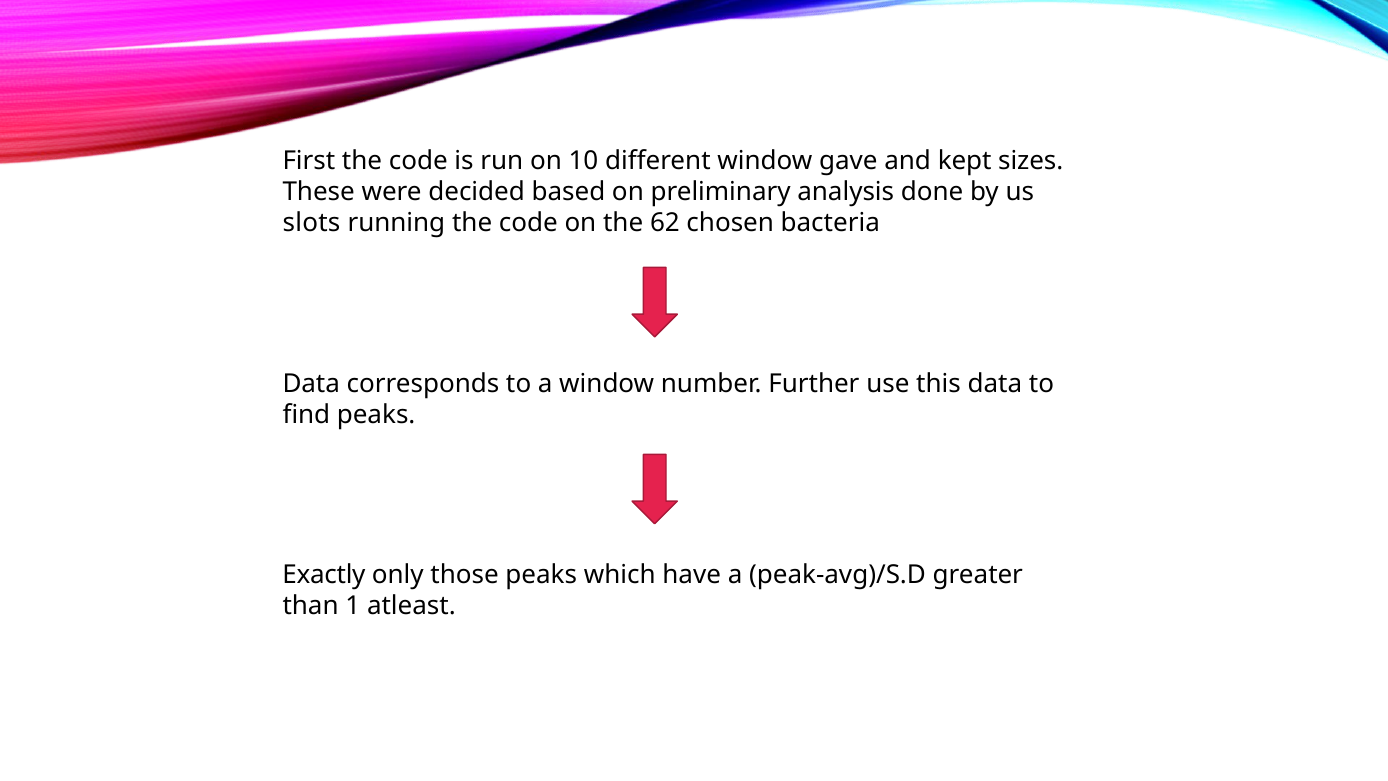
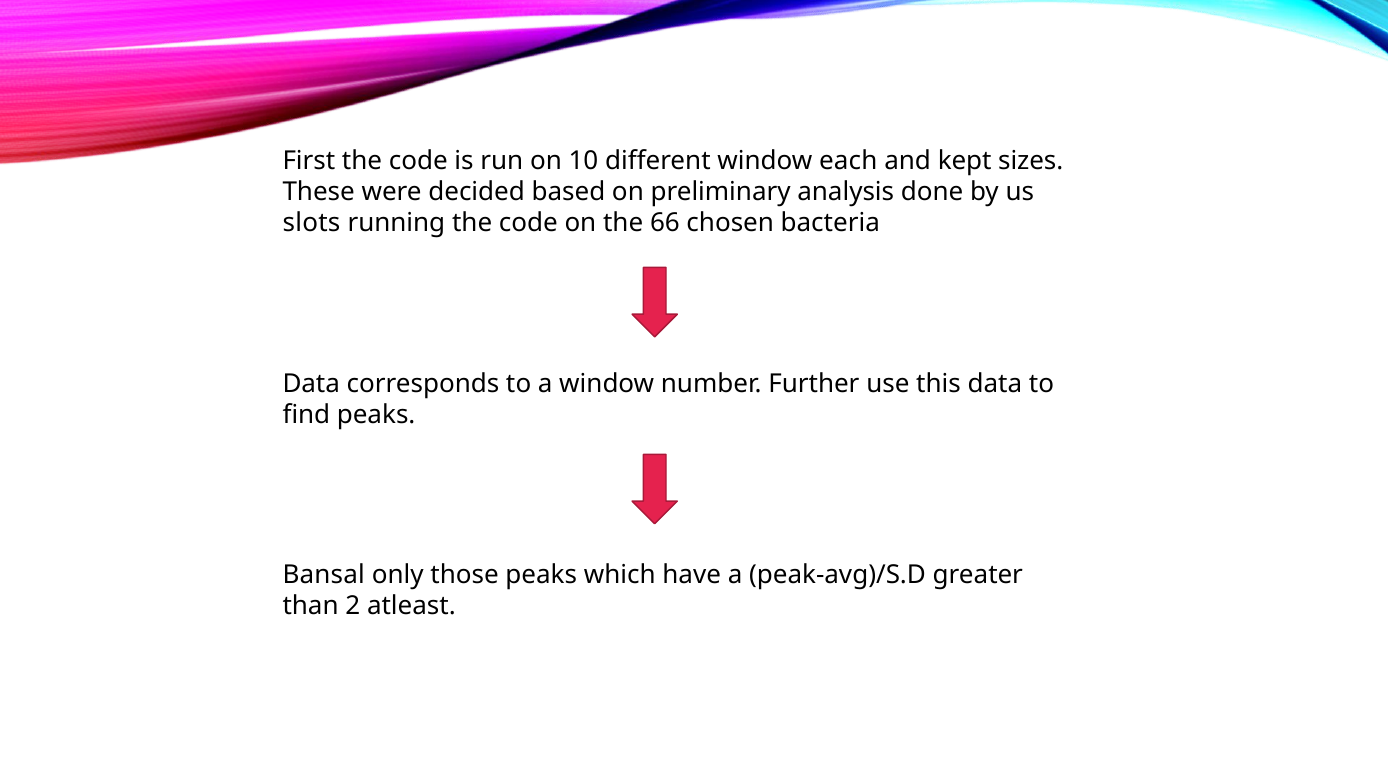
gave: gave -> each (848, 161)
62: 62 -> 66 (665, 223)
Exactly: Exactly -> Bansal (324, 574)
1: 1 -> 2 (353, 606)
